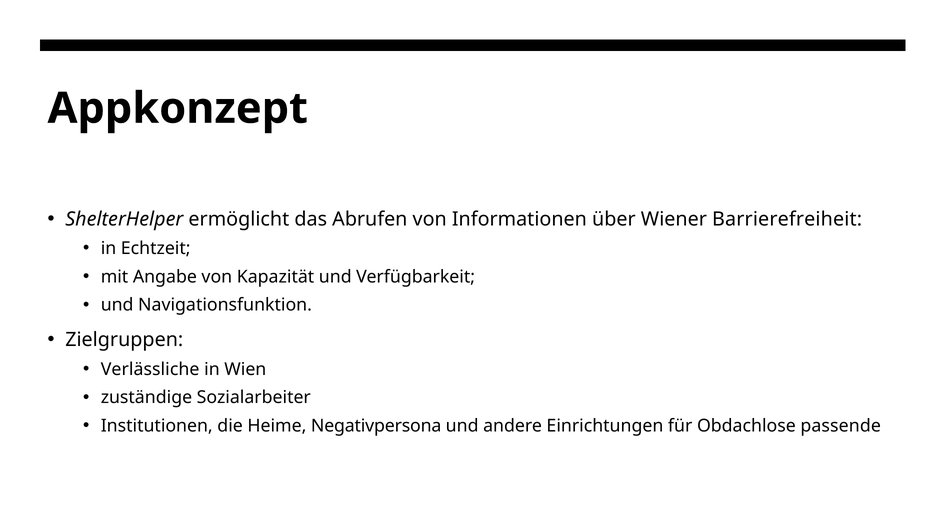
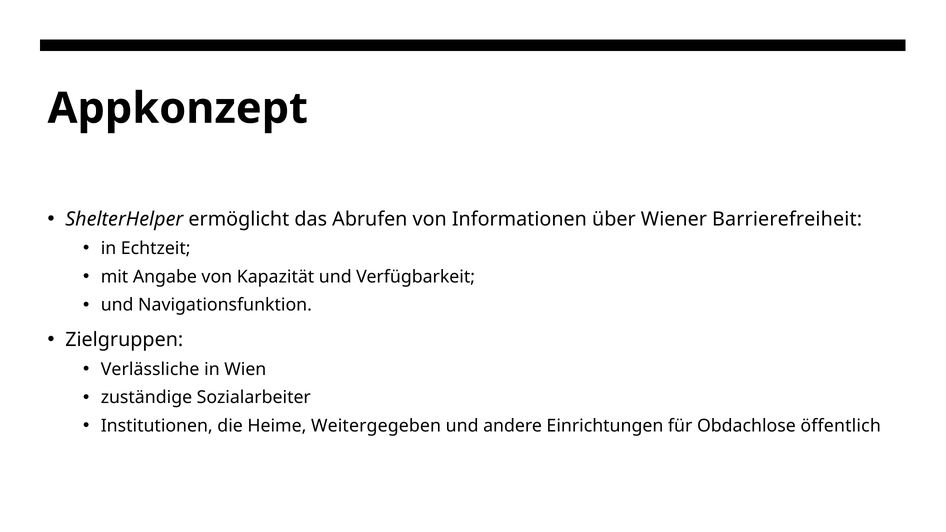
Negativpersona: Negativpersona -> Weitergegeben (376, 426)
passende: passende -> öffentlich (841, 426)
